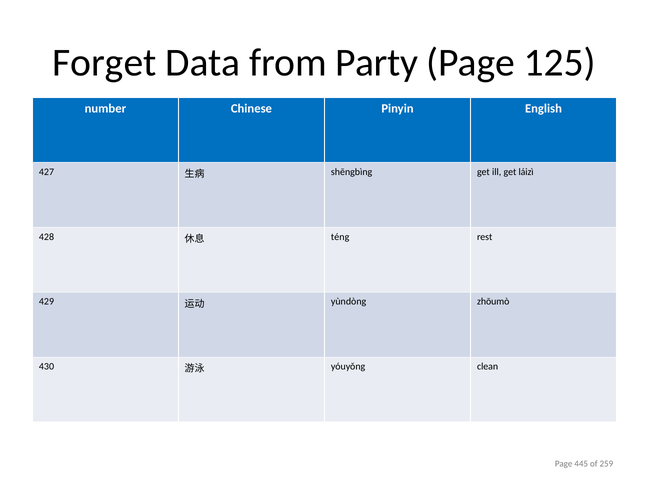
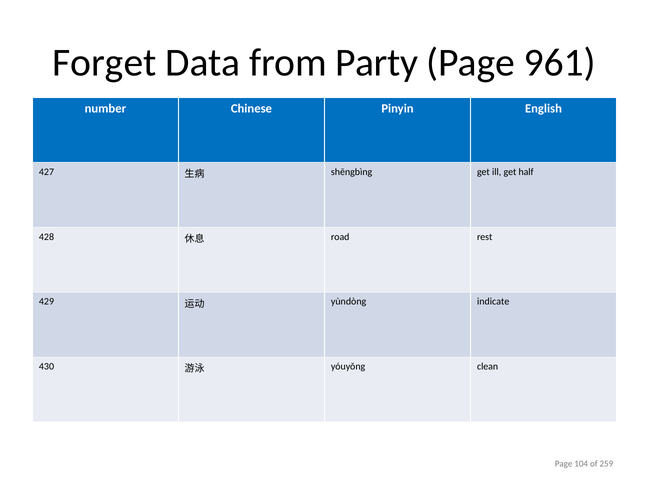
125: 125 -> 961 (560, 63)
láizì: láizì -> half (526, 172)
téng: téng -> road (340, 237)
zhōumò: zhōumò -> indicate (493, 302)
445: 445 -> 104 (581, 464)
